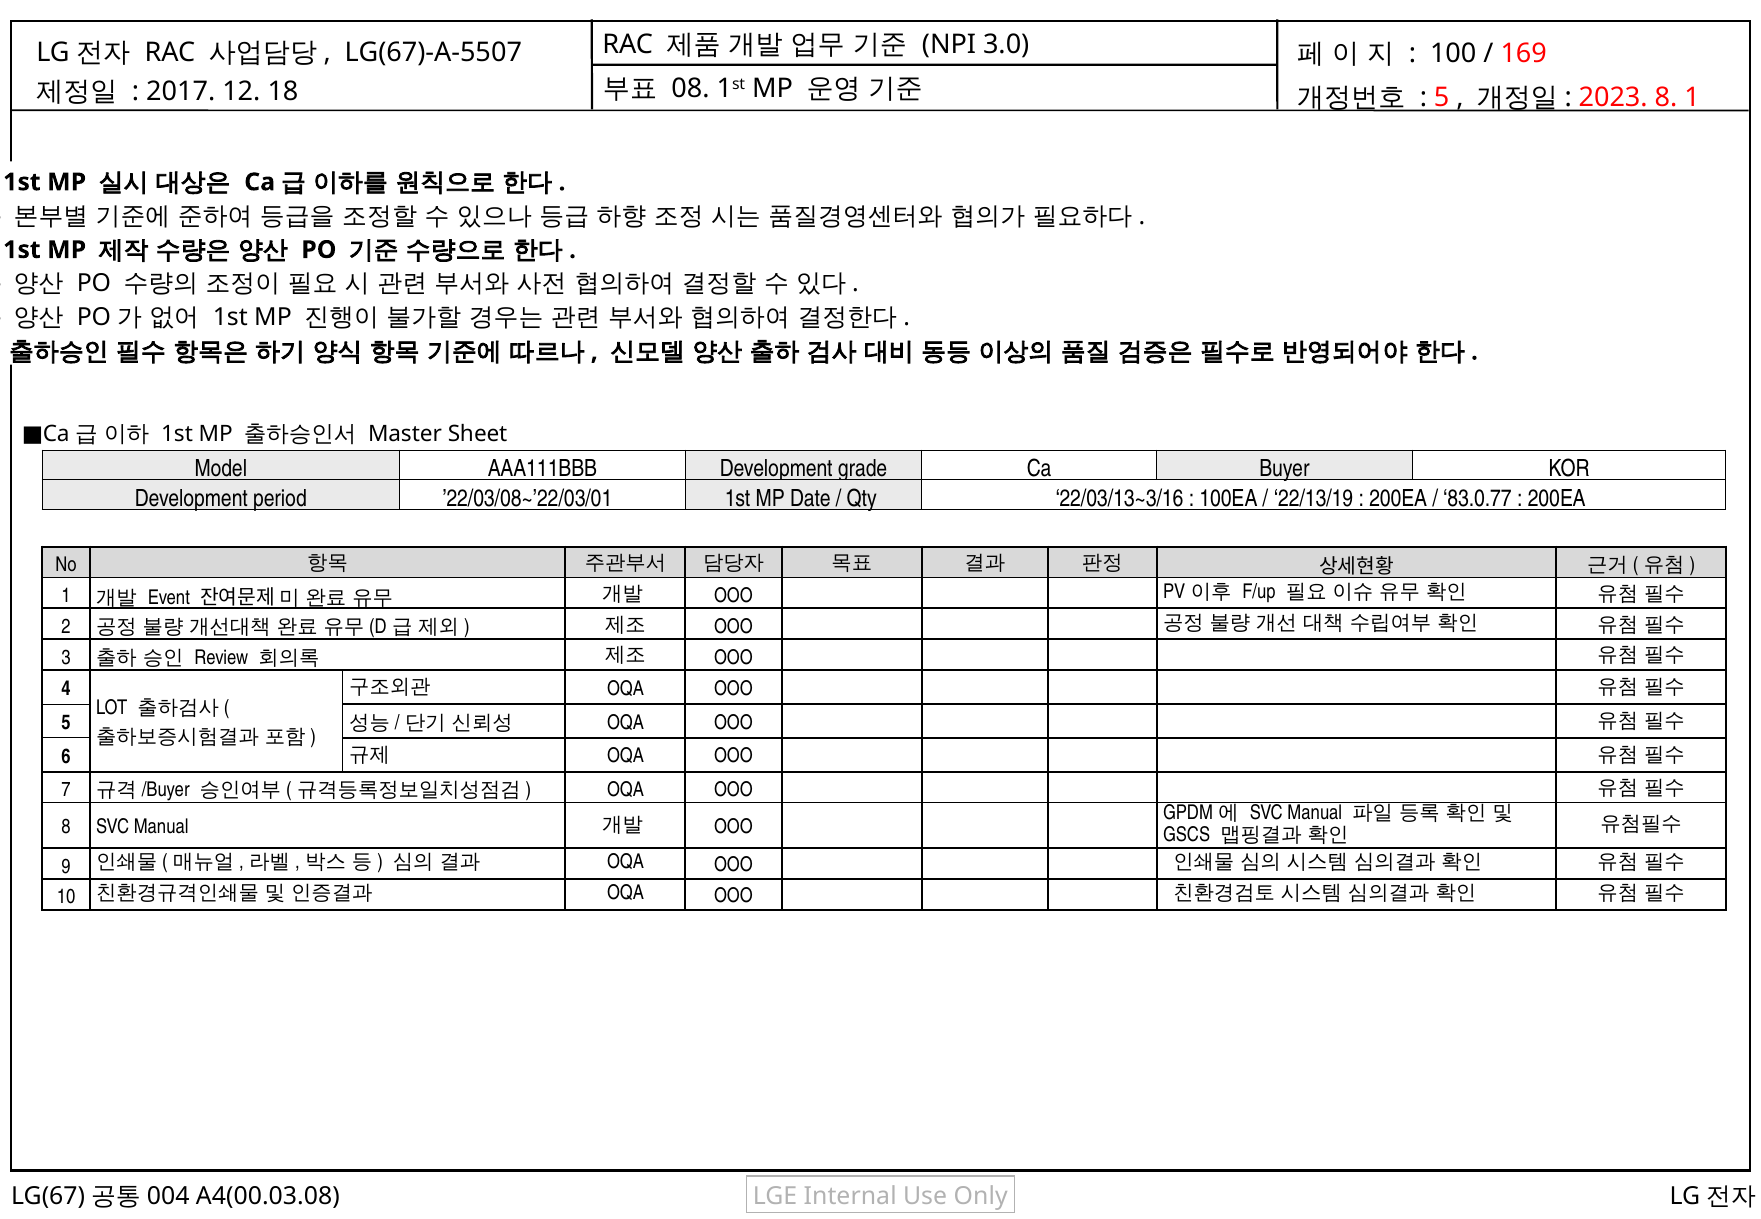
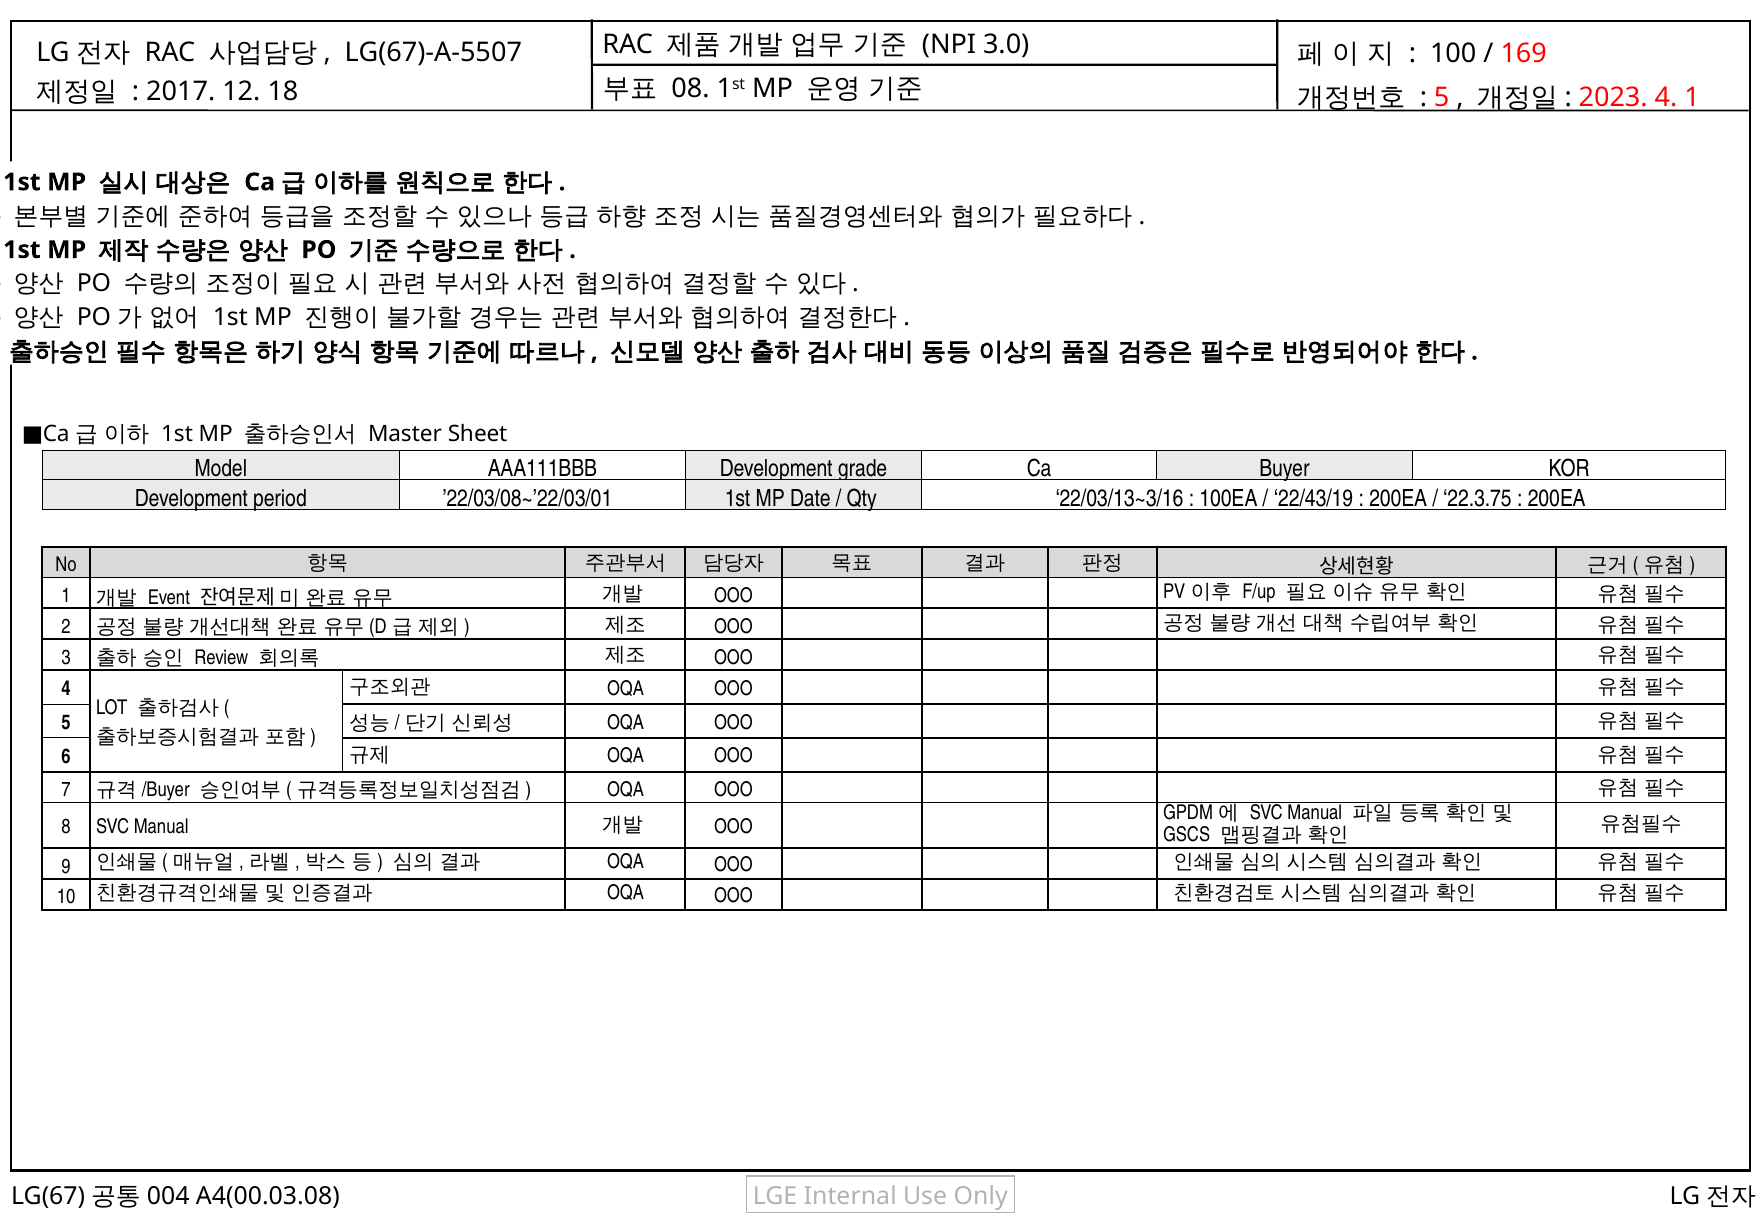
8: 8 -> 4 (1666, 97)
22/13/19: 22/13/19 -> 22/43/19 (1314, 499)
83.0.77: 83.0.77 -> 22.3.75 (1477, 499)
